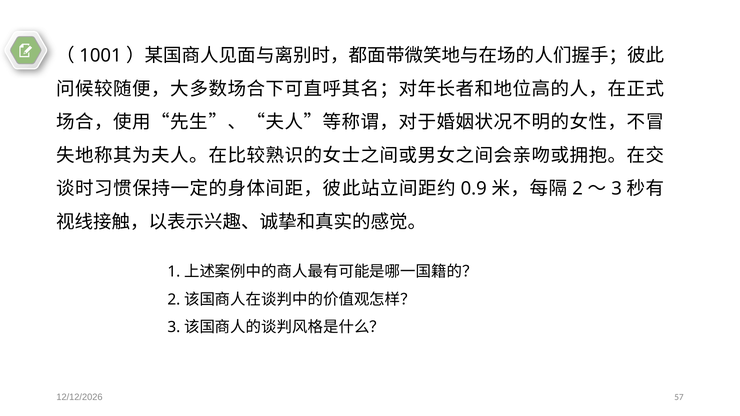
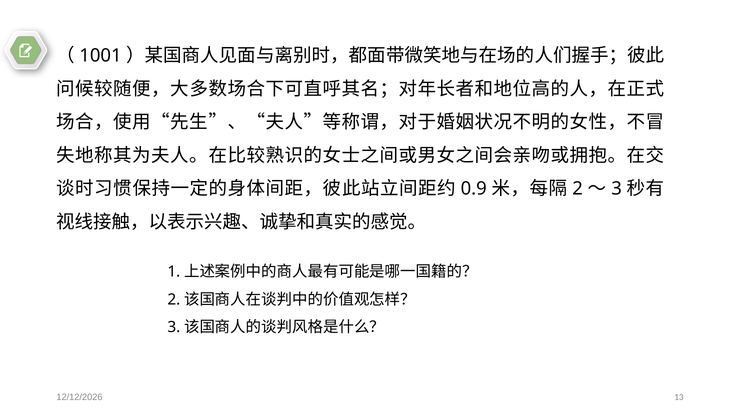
57: 57 -> 13 (679, 397)
